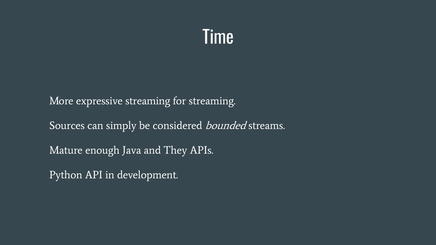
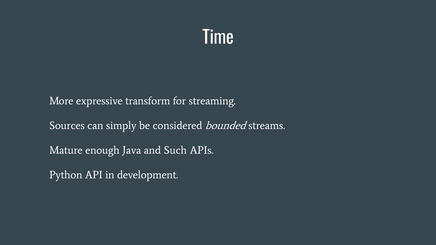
expressive streaming: streaming -> transform (148, 101)
They: They -> Such (175, 150)
